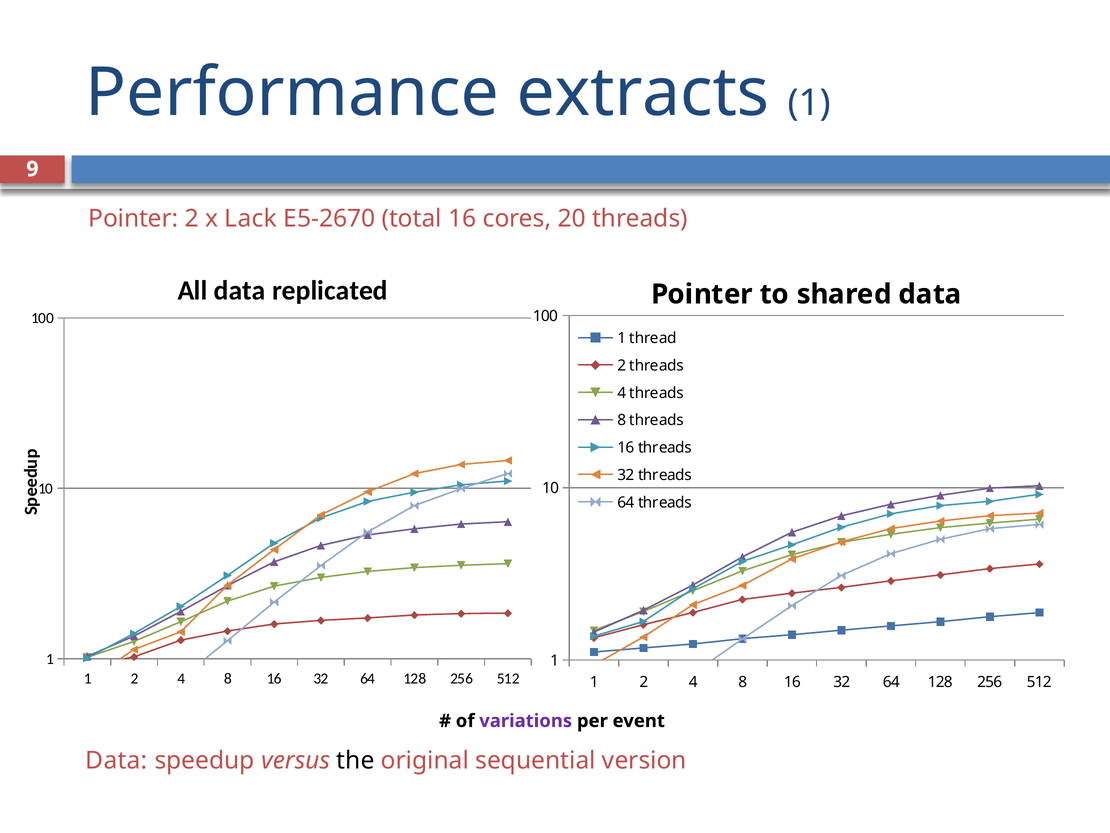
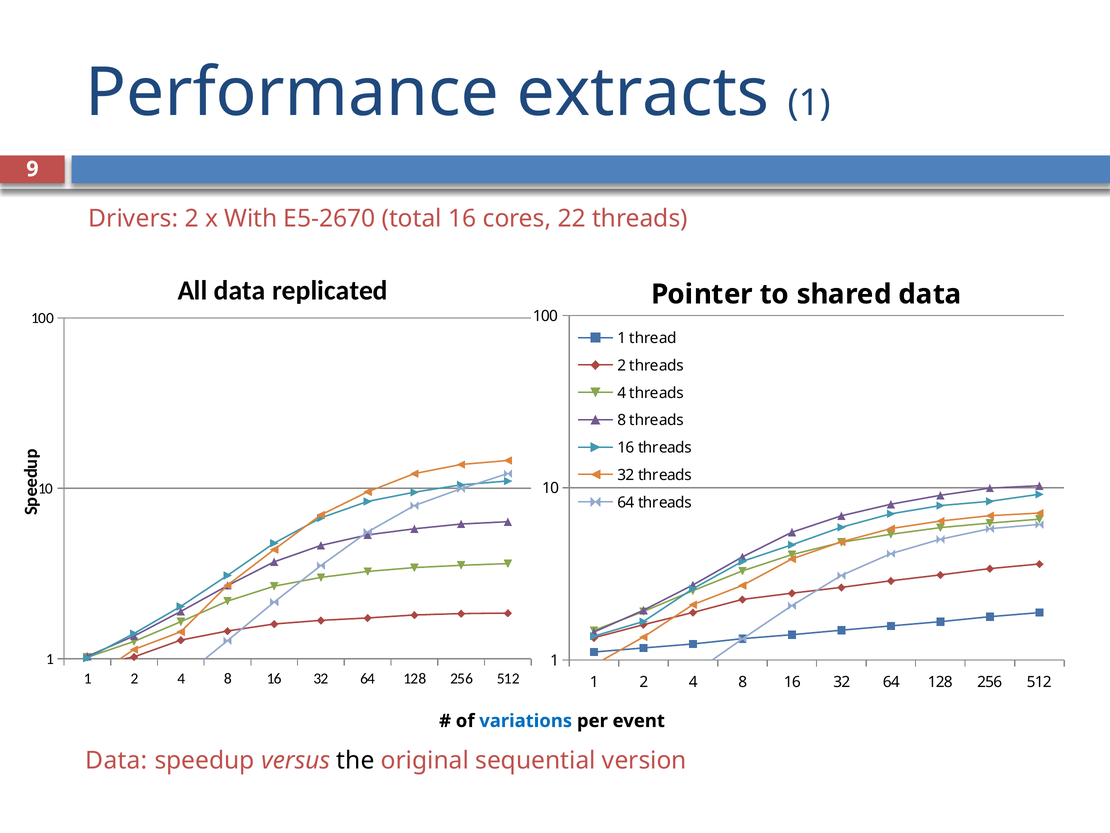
Pointer: Pointer -> Drivers (133, 219)
Lack: Lack -> With (251, 219)
20: 20 -> 22 (572, 219)
variations colour: purple -> blue (526, 721)
